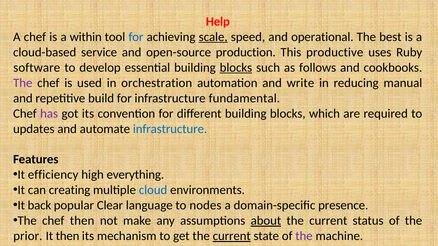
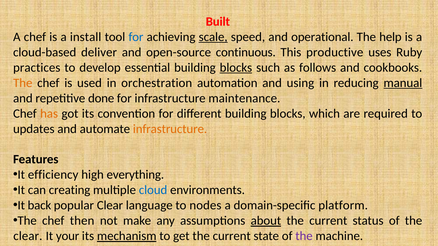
Help: Help -> Built (218, 22)
within: within -> install (86, 37)
best: best -> help (390, 37)
service: service -> deliver (99, 52)
production: production -> continuous (246, 52)
software: software -> practices (37, 68)
The colour: purple -> orange (23, 83)
write: write -> using (300, 83)
manual underline: none -> present (403, 83)
build: build -> done (101, 98)
fundamental: fundamental -> maintenance (244, 98)
has colour: purple -> orange (49, 114)
infrastructure colour: blue -> orange (170, 129)
presence: presence -> platform (343, 206)
prior: prior -> clear (28, 236)
It then: then -> your (68, 236)
mechanism underline: none -> present (127, 236)
current underline: present -> none (232, 236)
